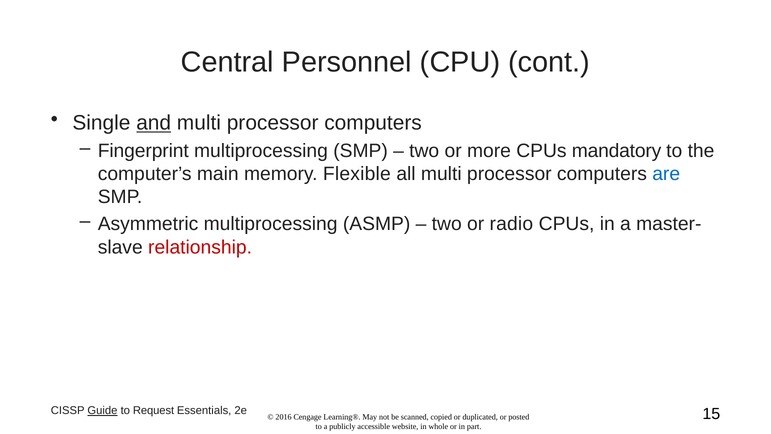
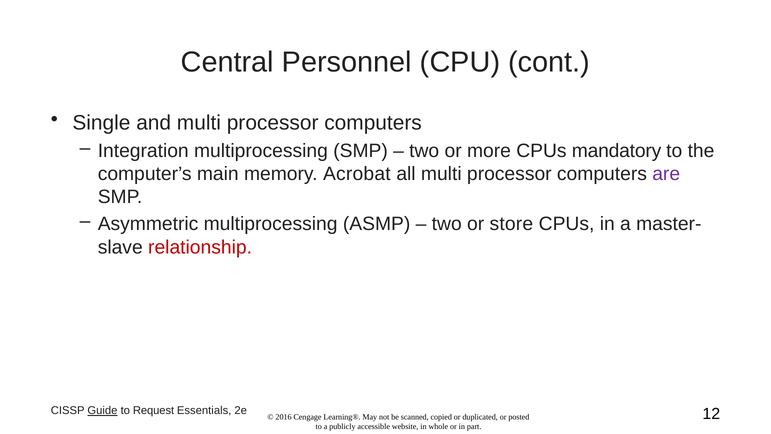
and underline: present -> none (154, 123)
Fingerprint: Fingerprint -> Integration (143, 151)
Flexible: Flexible -> Acrobat (357, 174)
are colour: blue -> purple (666, 174)
radio: radio -> store (511, 224)
15: 15 -> 12 (711, 414)
